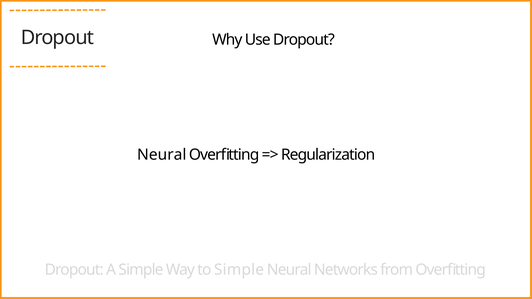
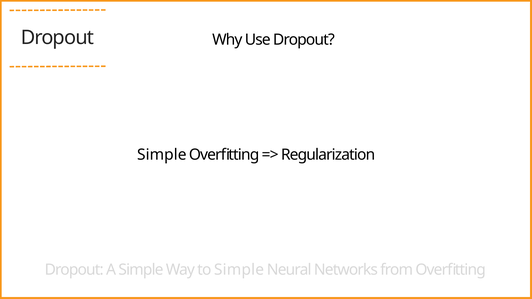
Neural: Neural -> Simple (162, 155)
